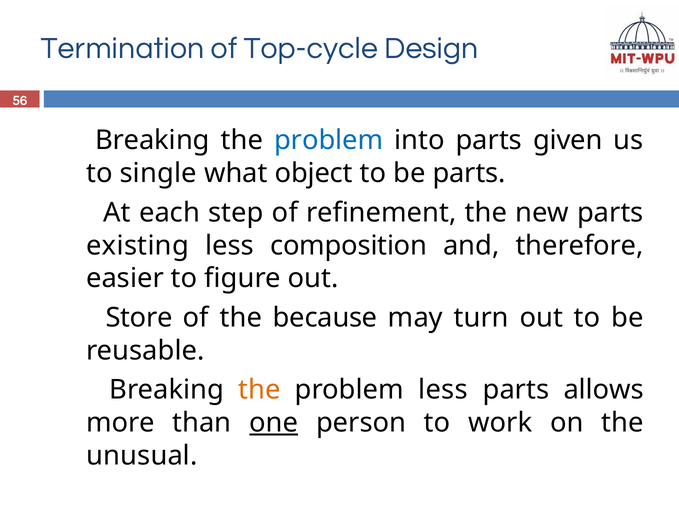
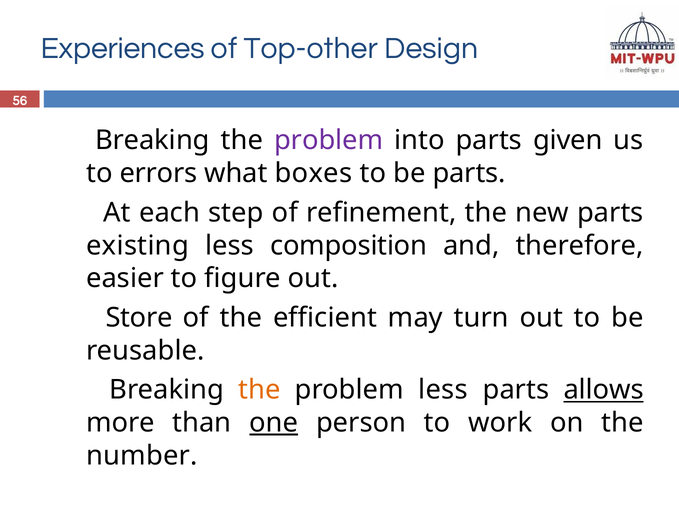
Termination: Termination -> Experiences (123, 48)
Top-cycle: Top-cycle -> Top-other (311, 48)
problem colour: blue -> purple (329, 141)
single: single -> errors (158, 173)
object: object -> boxes (314, 173)
because: because -> efficient (325, 318)
allows underline: none -> present (604, 390)
unusual: unusual -> number (142, 456)
